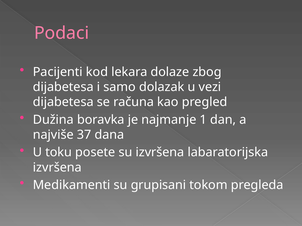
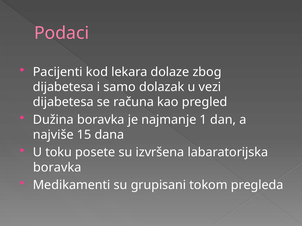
37: 37 -> 15 (84, 135)
izvršena: izvršena -> boravka (57, 168)
